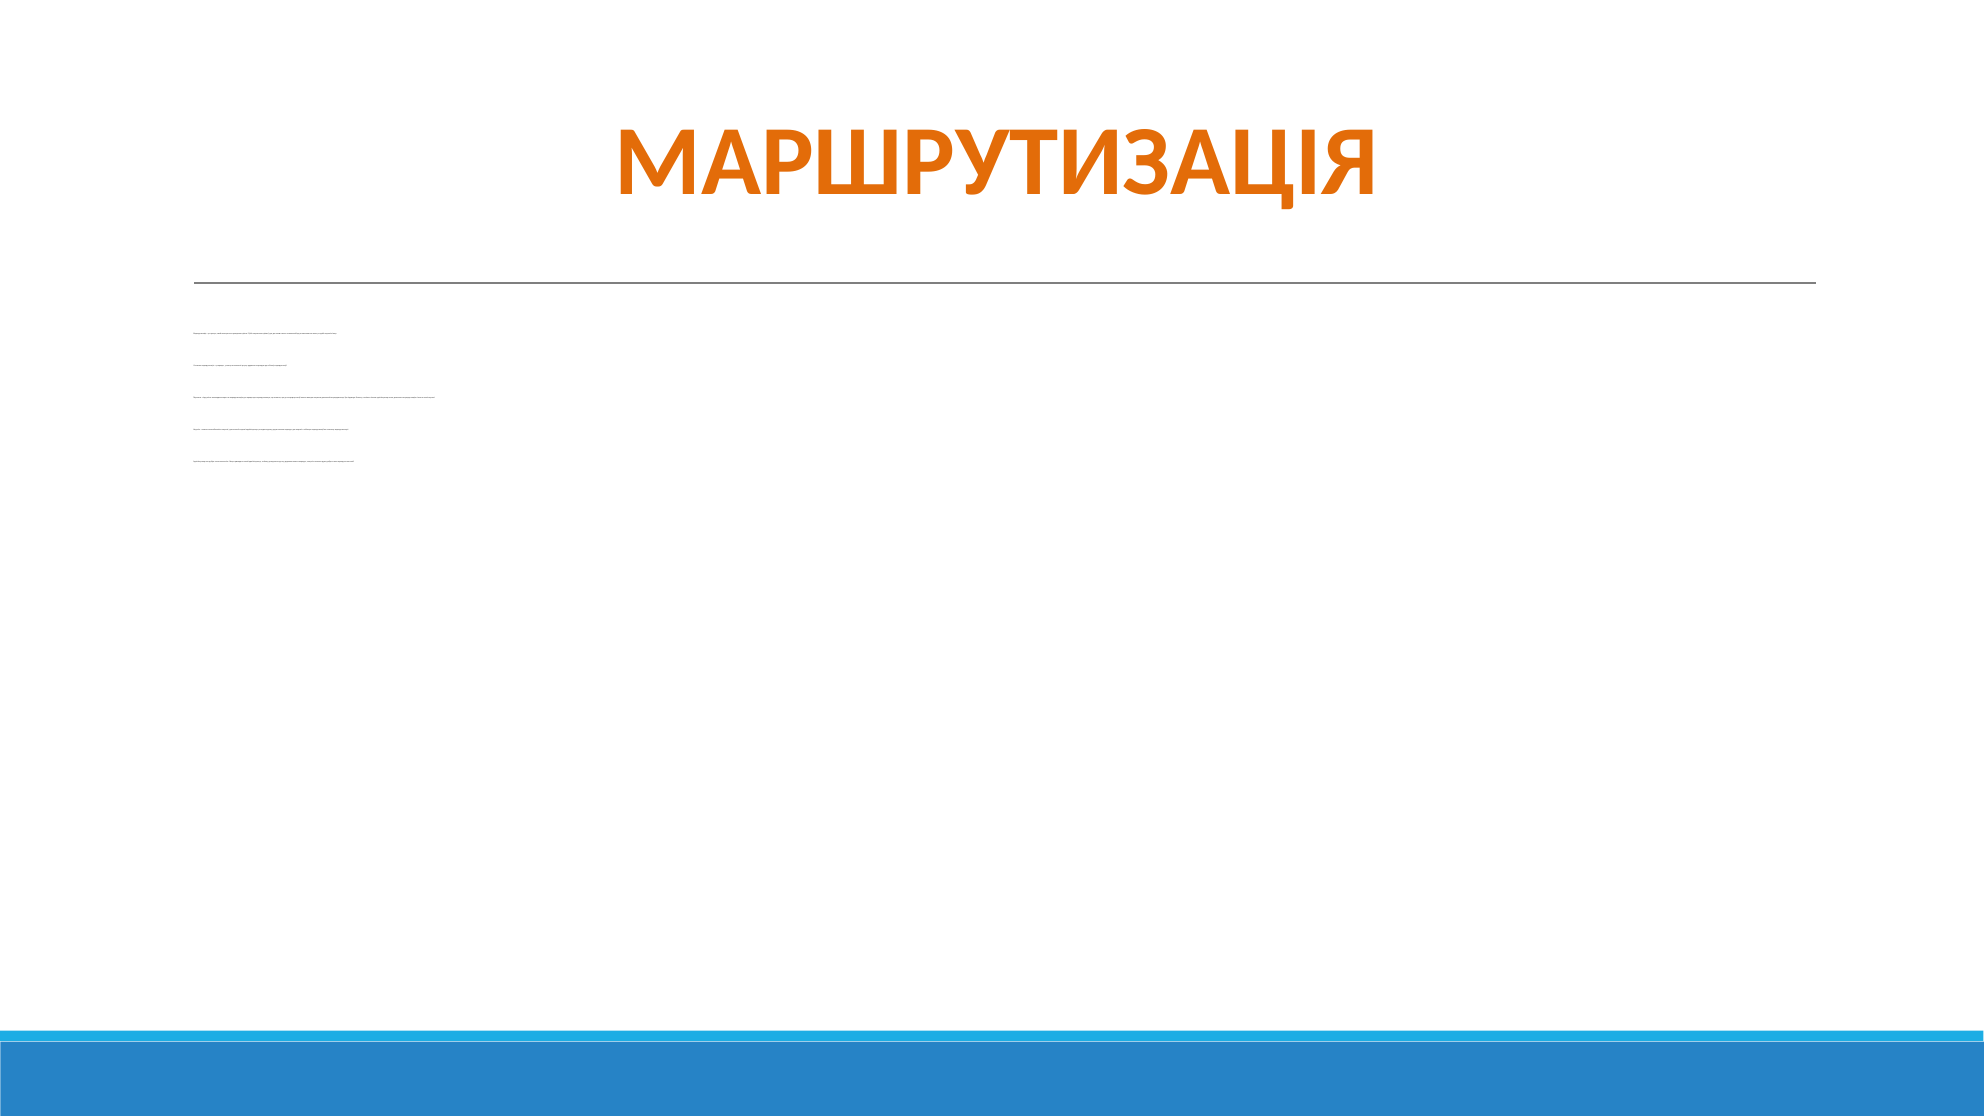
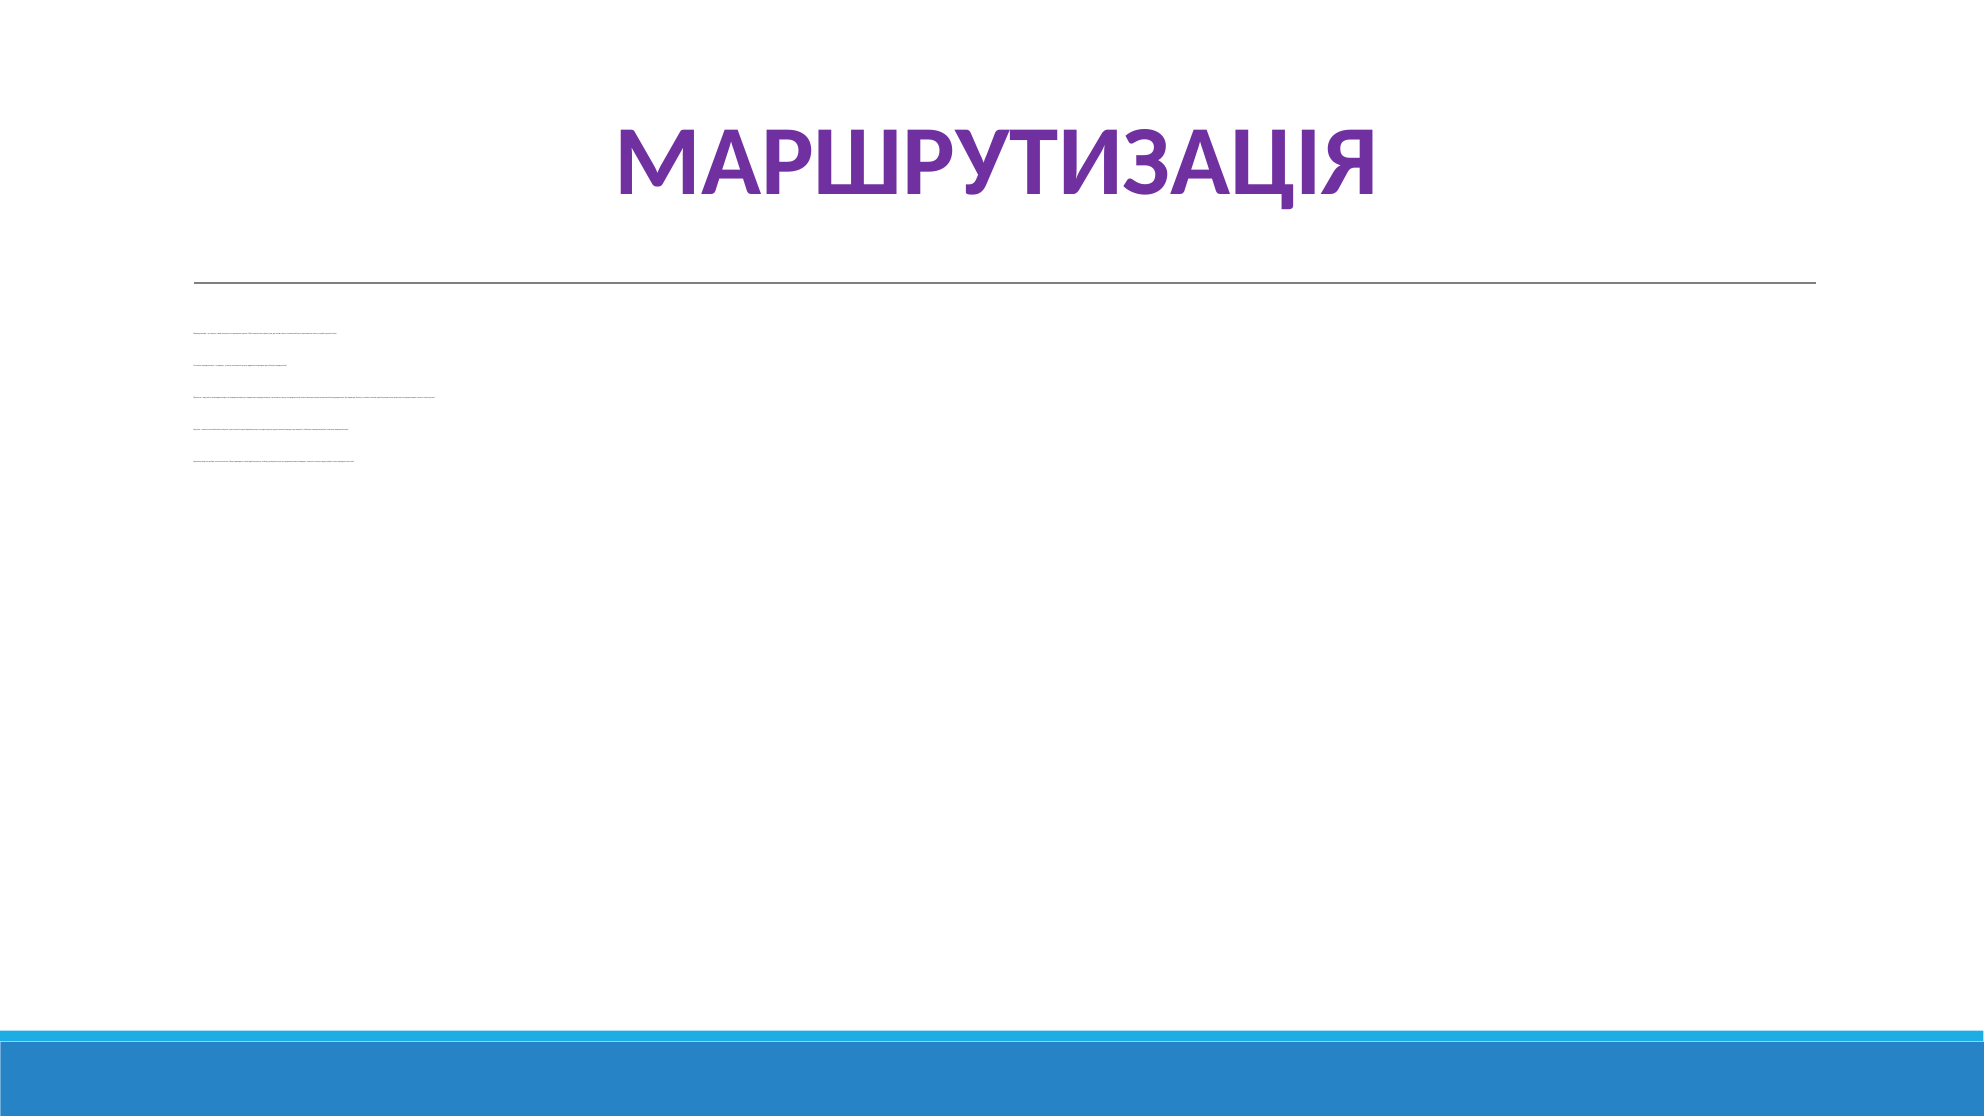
МАРШРУТИЗАЦІЯ colour: orange -> purple (997, 162)
